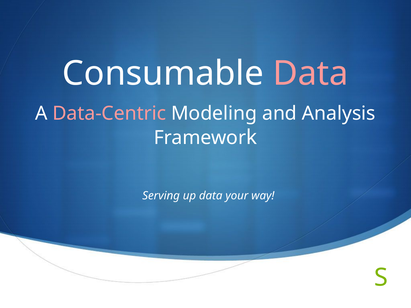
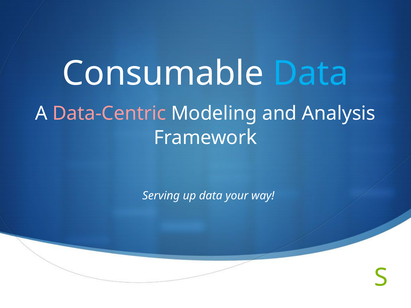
Data colour: pink -> light blue (311, 74)
